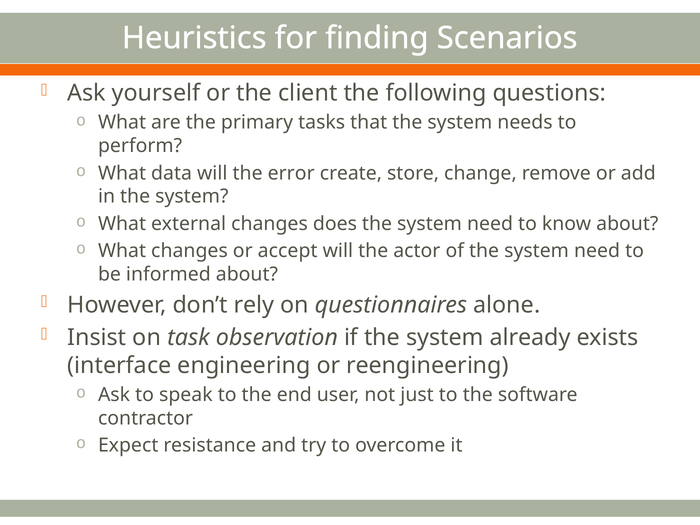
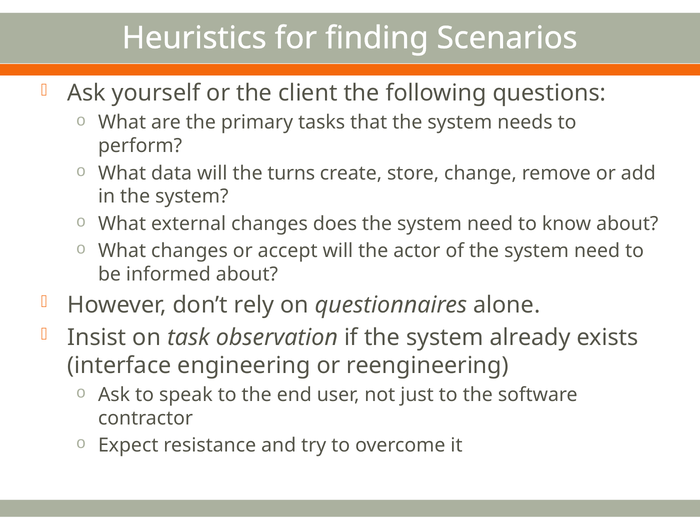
error: error -> turns (291, 173)
